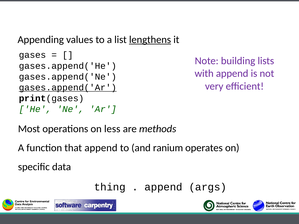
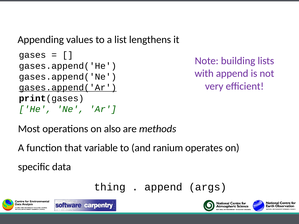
lengthens underline: present -> none (150, 40)
less: less -> also (112, 129)
that append: append -> variable (101, 148)
